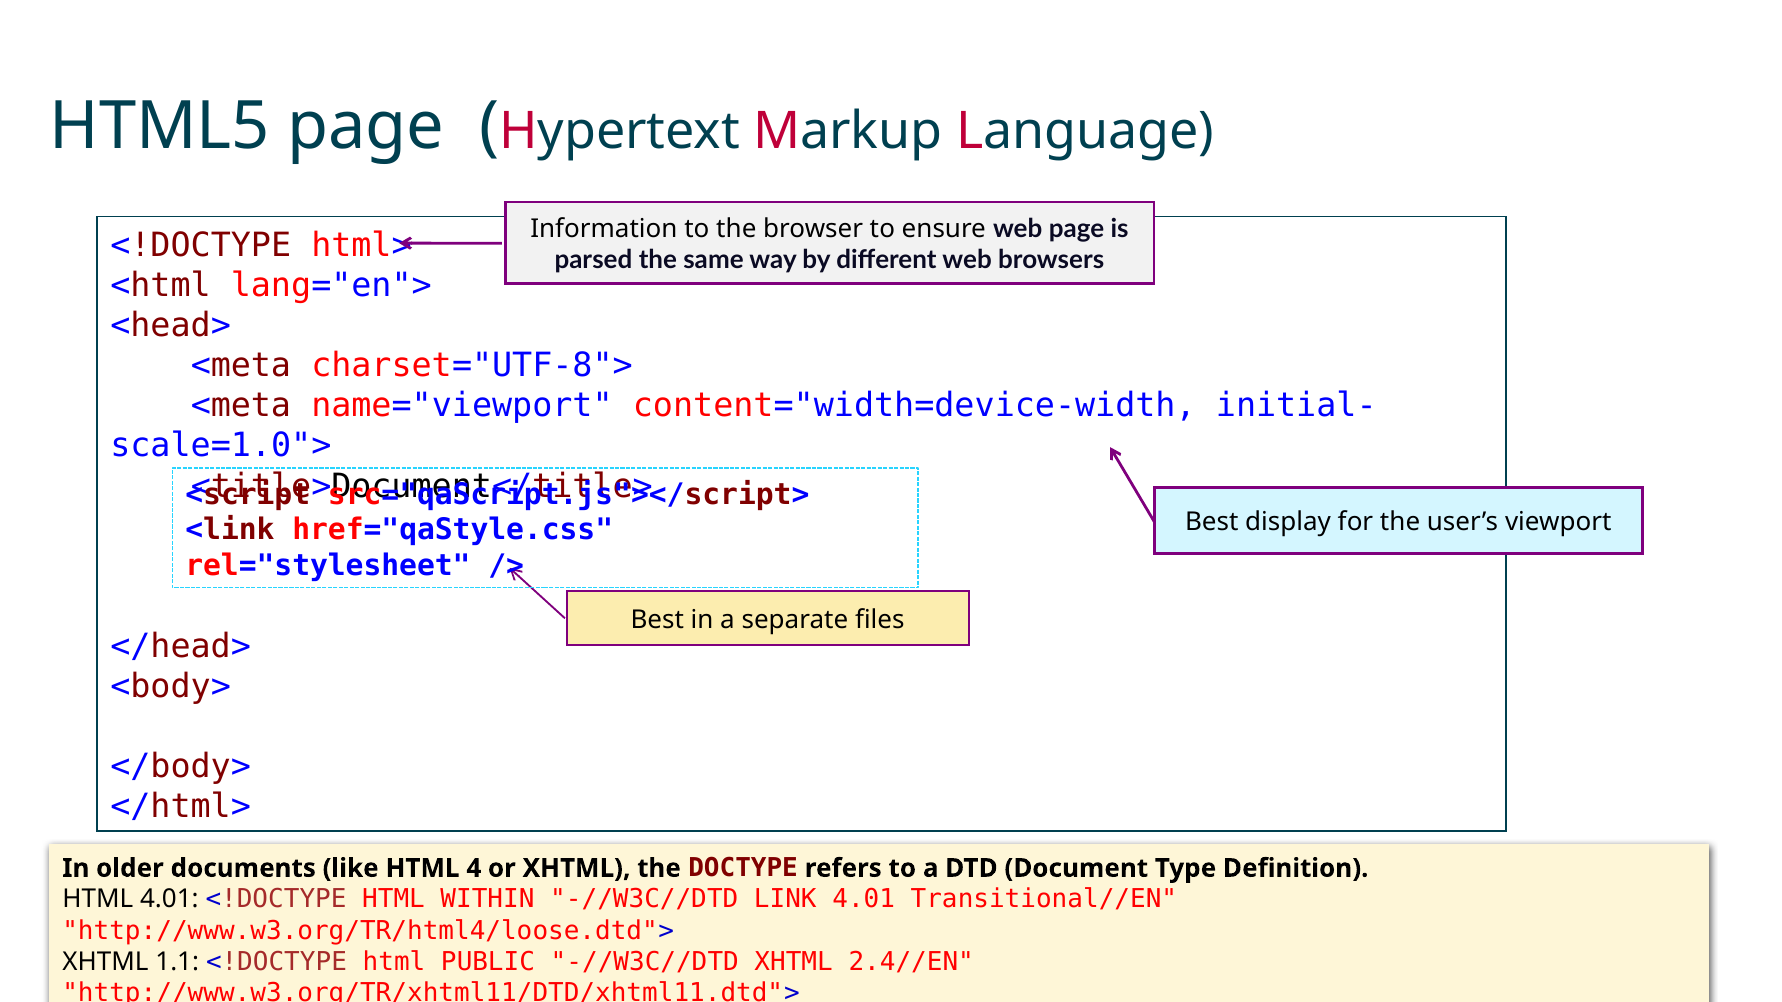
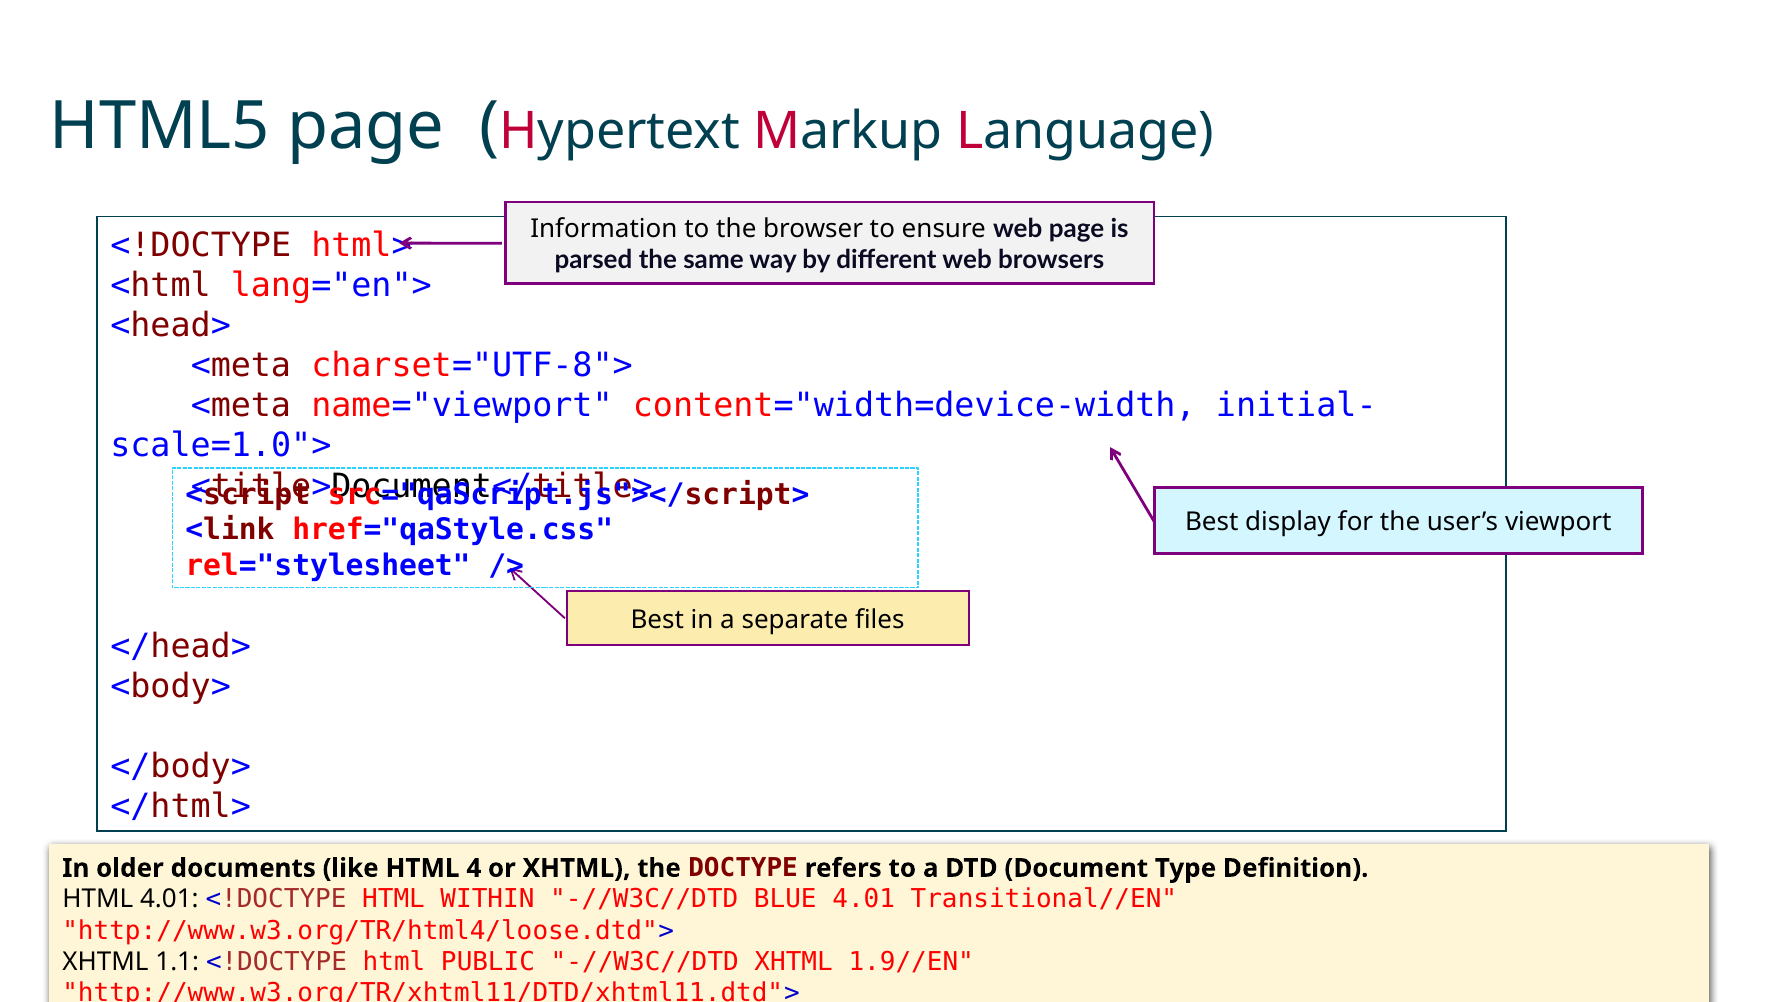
LINK: LINK -> BLUE (785, 900)
2.4//EN: 2.4//EN -> 1.9//EN (911, 962)
